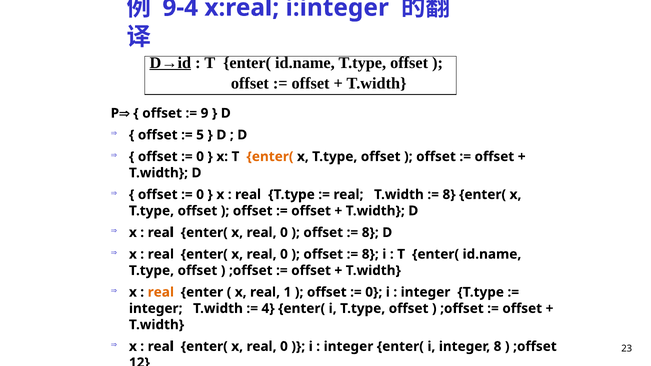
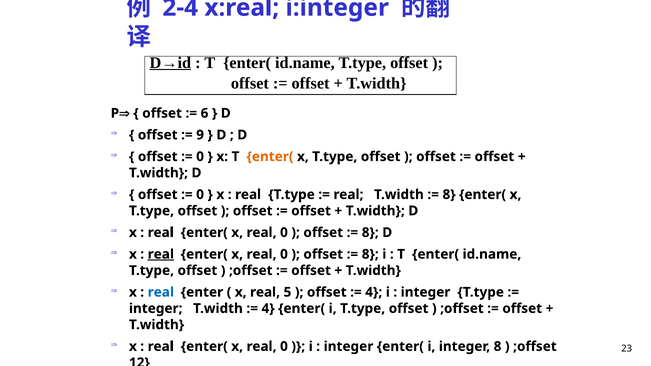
9-4: 9-4 -> 2-4 (180, 8)
9: 9 -> 6 (205, 113)
5: 5 -> 9 (200, 135)
real underline: none -> present (161, 254)
real colour: orange -> blue (161, 292)
1: 1 -> 5 (287, 292)
0: 0 -> 4 (374, 292)
